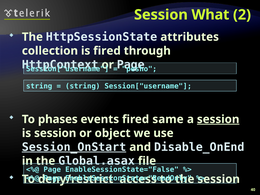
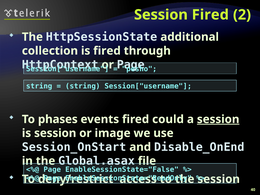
Session What: What -> Fired (210, 15)
attributes: attributes -> additional (190, 37)
same: same -> could (168, 119)
object: object -> image (113, 133)
Session_OnStart underline: present -> none (74, 147)
